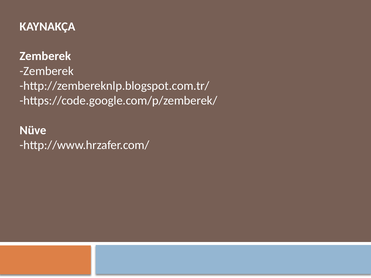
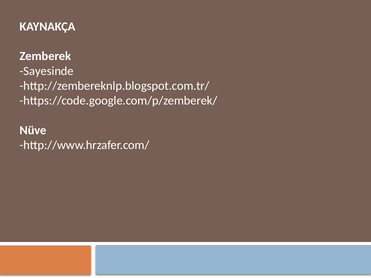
Zemberek: Zemberek -> Sayesinde (47, 71)
